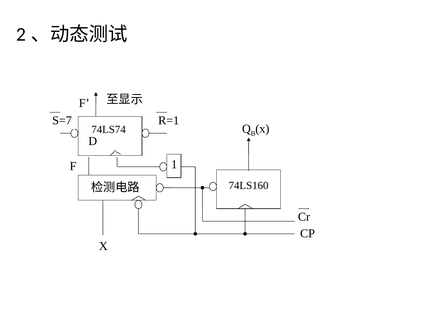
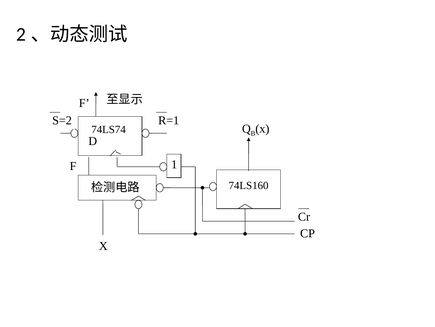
S=7: S=7 -> S=2 (62, 120)
